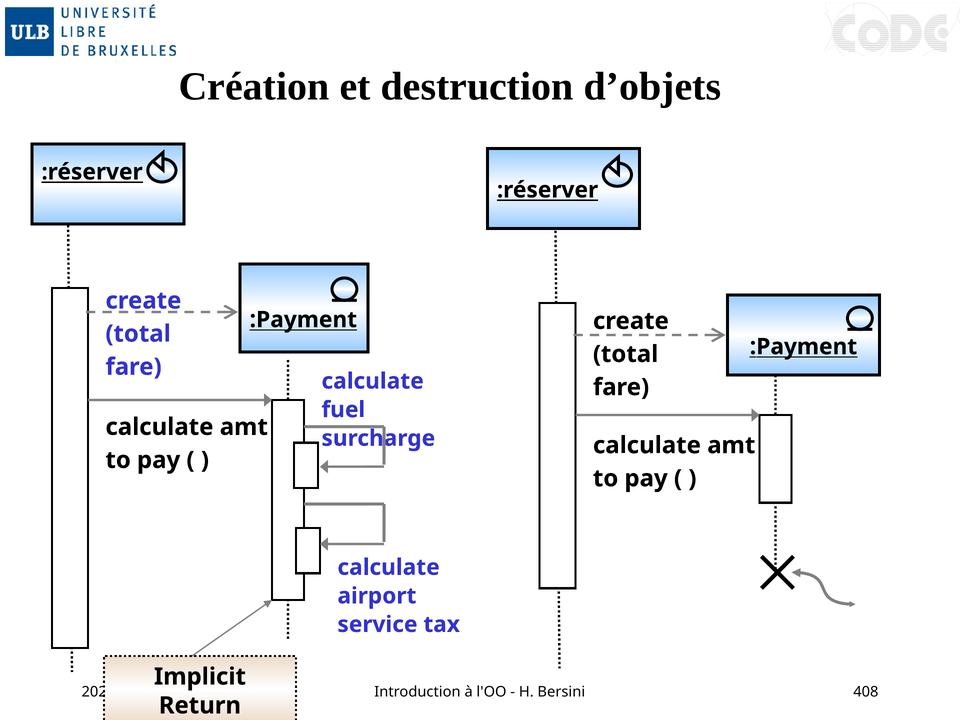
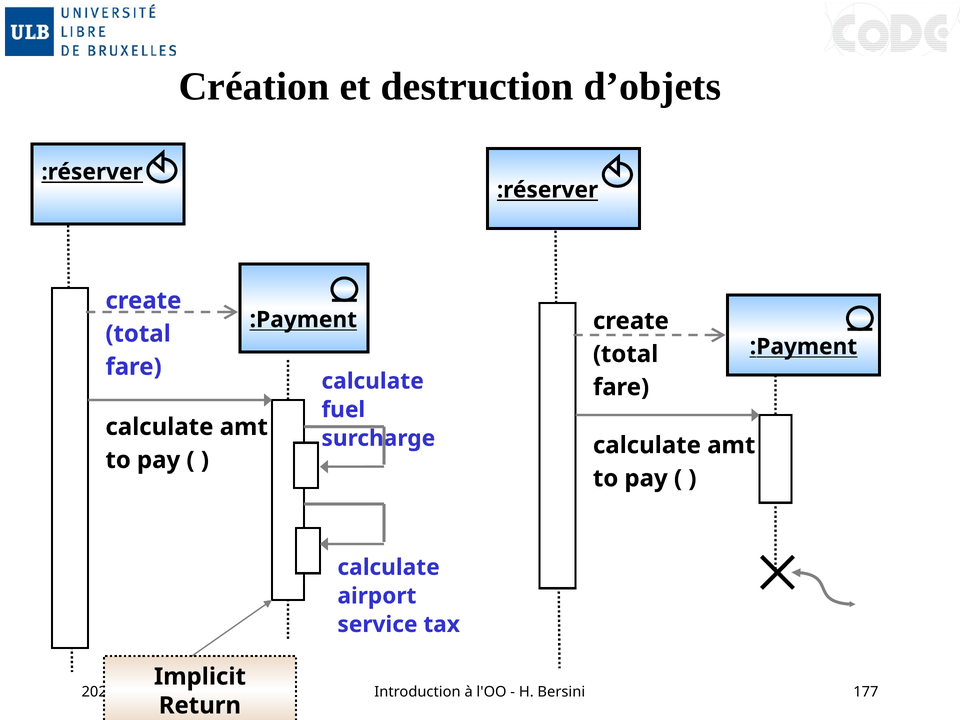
408: 408 -> 177 (866, 692)
